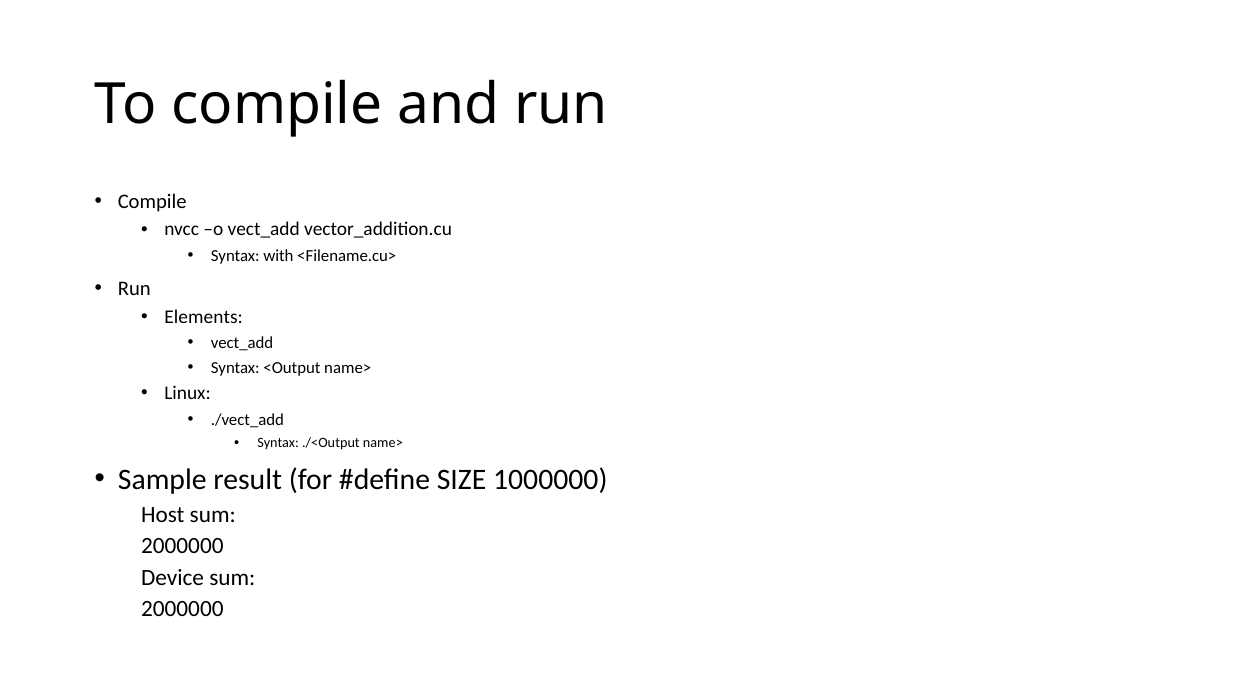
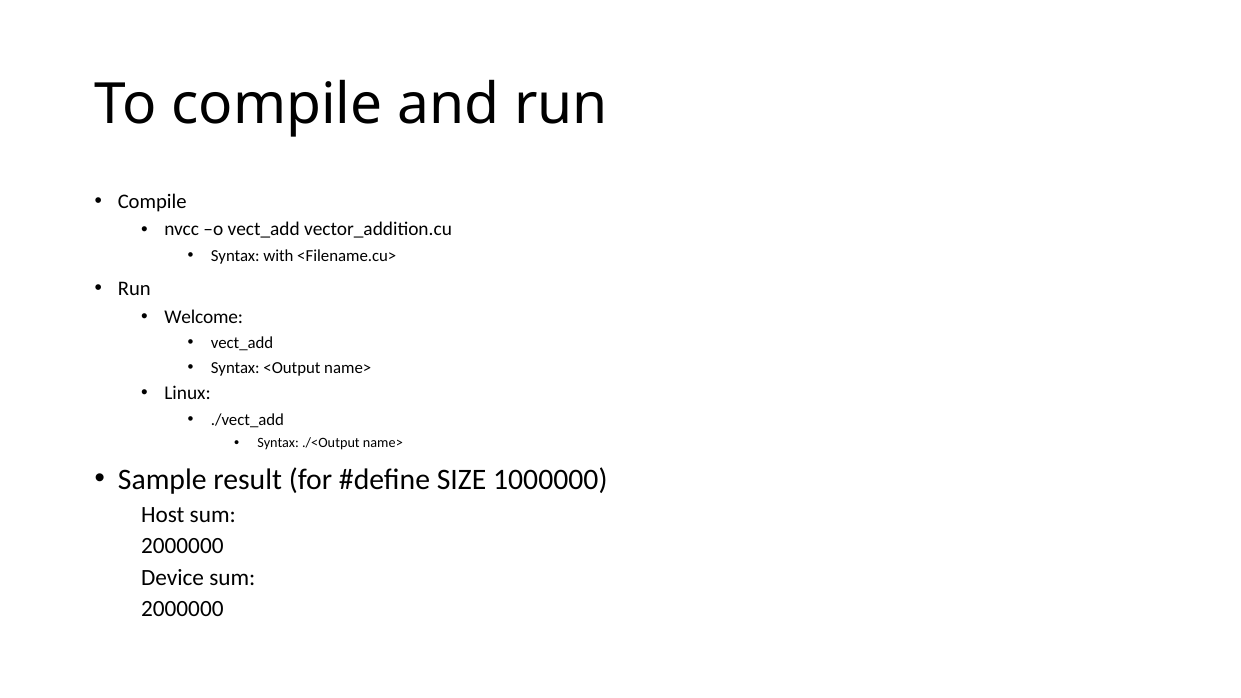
Elements: Elements -> Welcome (204, 317)
